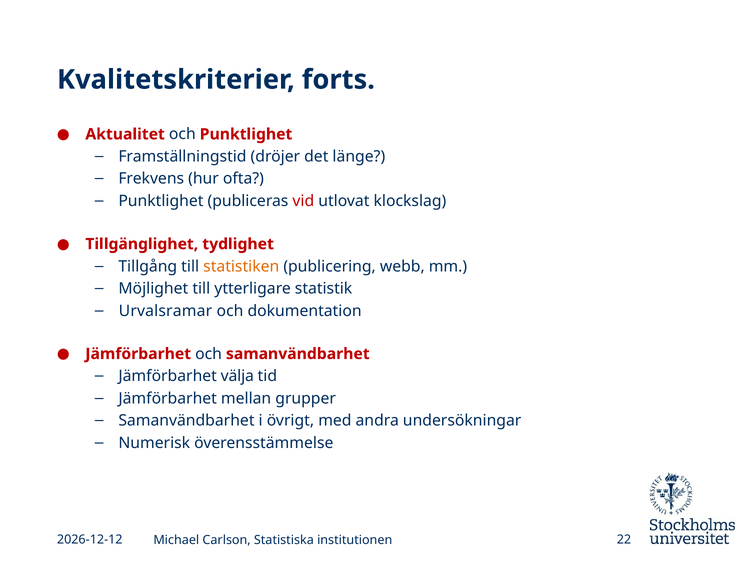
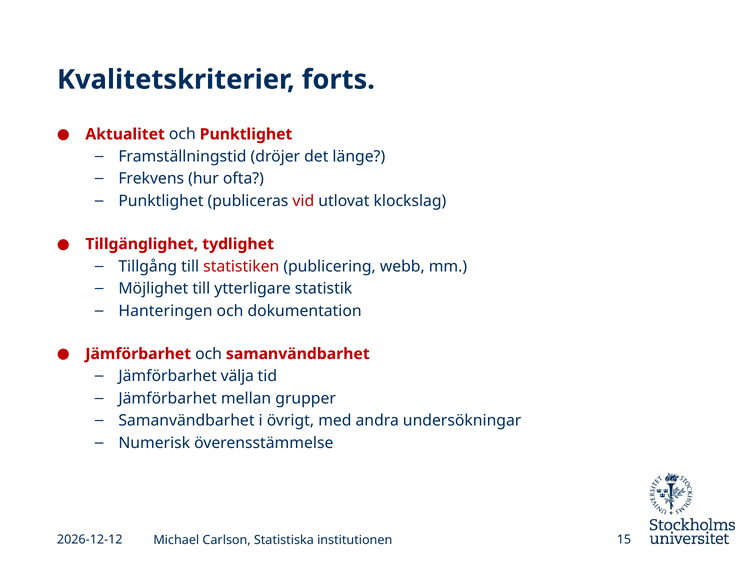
statistiken colour: orange -> red (241, 266)
Urvalsramar: Urvalsramar -> Hanteringen (165, 311)
22: 22 -> 15 (624, 539)
